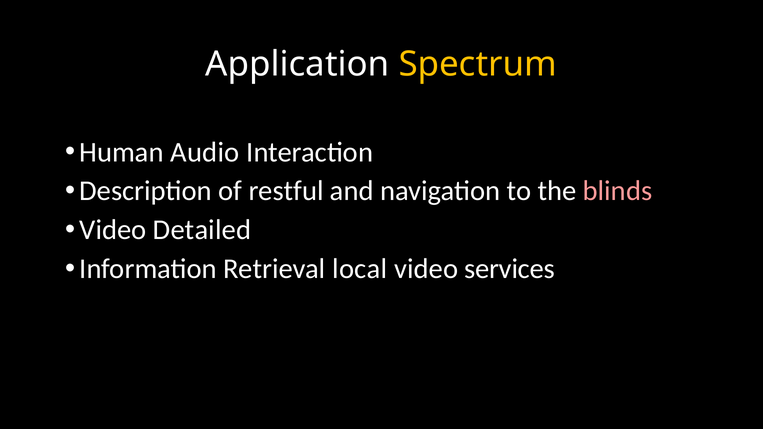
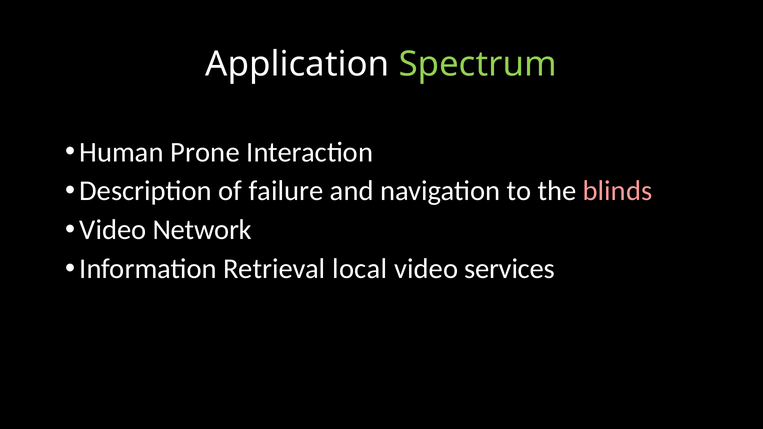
Spectrum colour: yellow -> light green (478, 64)
Audio: Audio -> Prone (205, 152)
restful: restful -> failure (286, 191)
Detailed: Detailed -> Network (202, 230)
